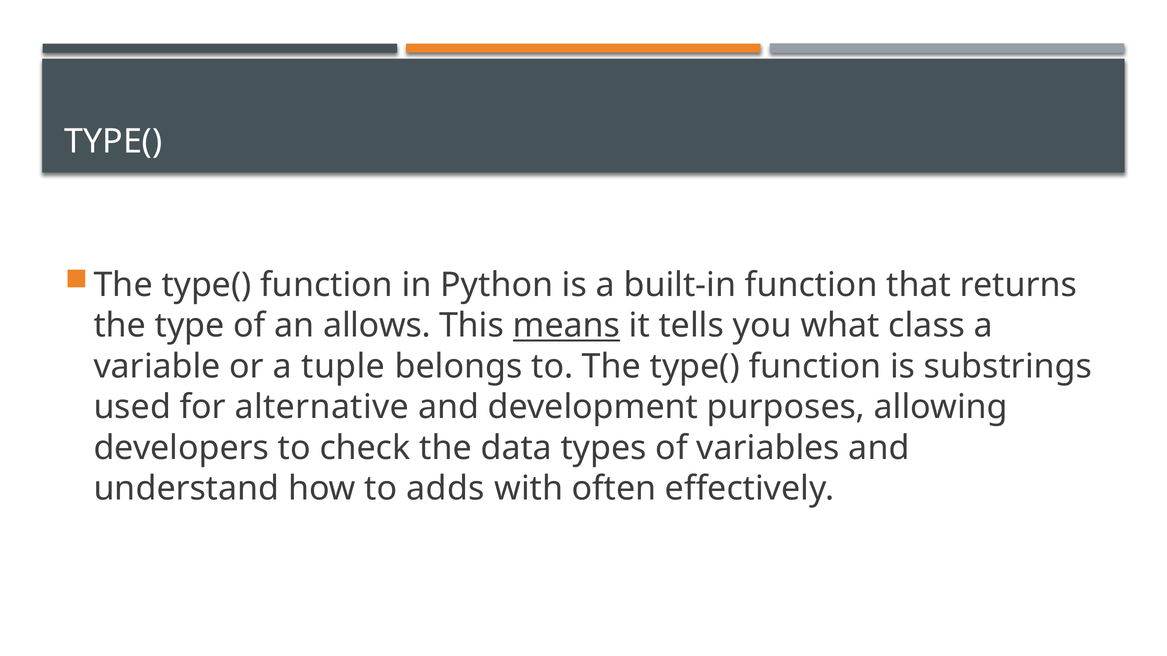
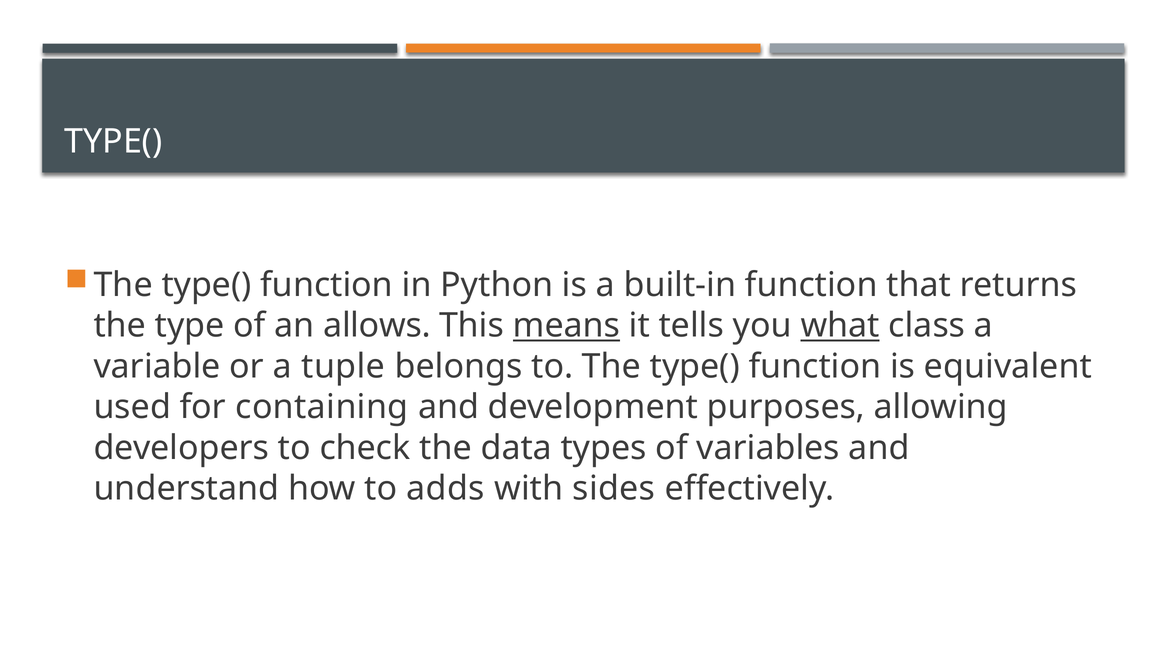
what underline: none -> present (840, 326)
substrings: substrings -> equivalent (1008, 367)
alternative: alternative -> containing (322, 407)
often: often -> sides (614, 489)
